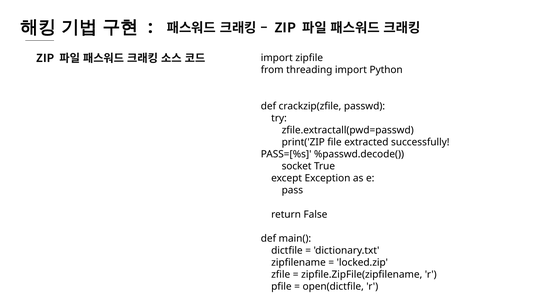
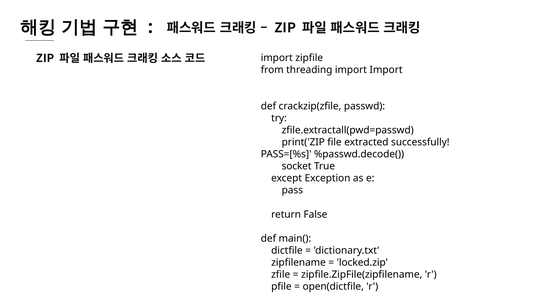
import Python: Python -> Import (386, 70)
